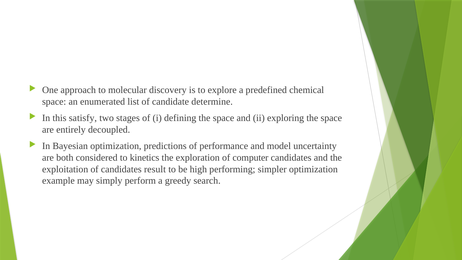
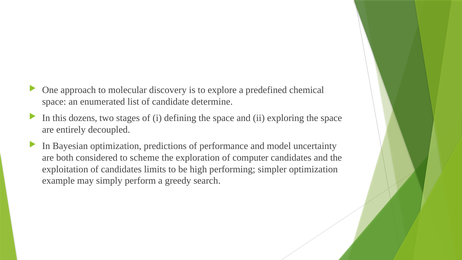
satisfy: satisfy -> dozens (83, 118)
kinetics: kinetics -> scheme (144, 158)
result: result -> limits (155, 169)
